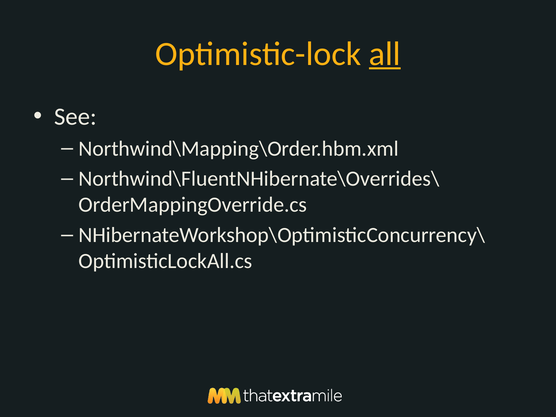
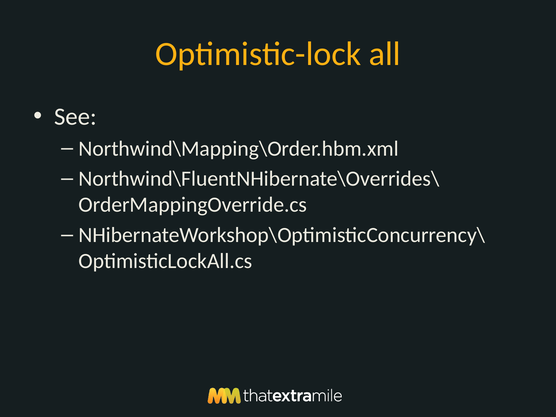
all underline: present -> none (385, 54)
